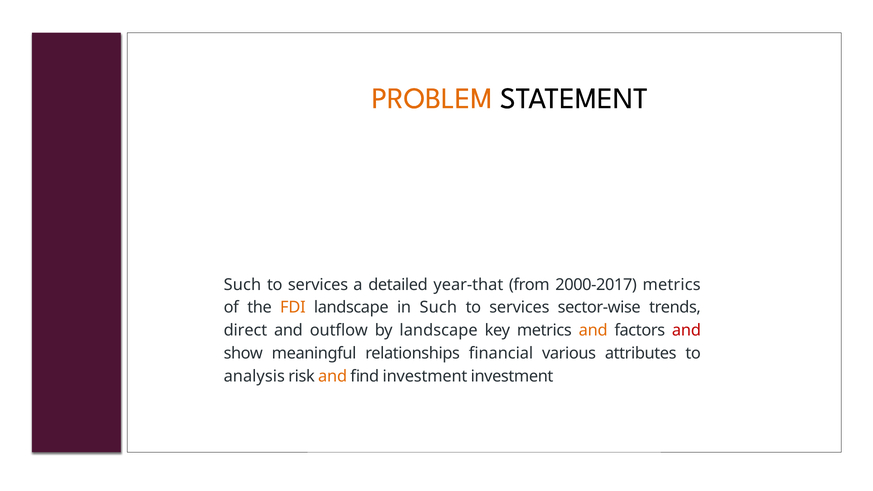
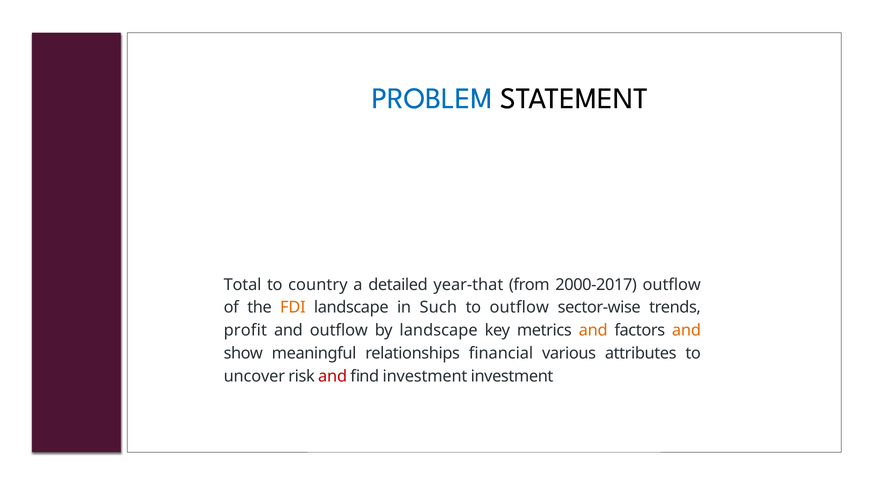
PROBLEM colour: orange -> blue (432, 98)
Such: Such -> Total (243, 285)
services: services -> country (318, 285)
2000-2017 metrics: metrics -> outflow (672, 285)
services: services -> outflow (519, 308)
direct: direct -> profit (245, 330)
and colour: red -> orange (686, 330)
analysis: analysis -> uncover (254, 376)
and colour: orange -> red (333, 376)
